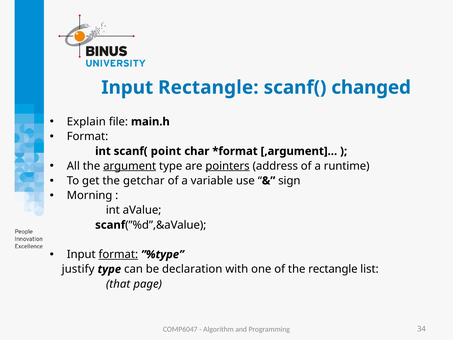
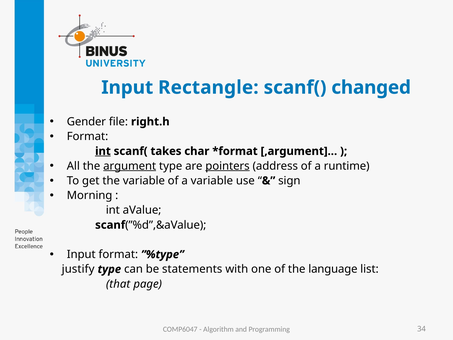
Explain: Explain -> Gender (86, 122)
main.h: main.h -> right.h (150, 122)
int underline: none -> present (103, 151)
point: point -> takes (166, 151)
the getchar: getchar -> variable (144, 181)
format underline: present -> none (118, 254)
declaration: declaration -> statements (192, 269)
the rectangle: rectangle -> language (333, 269)
